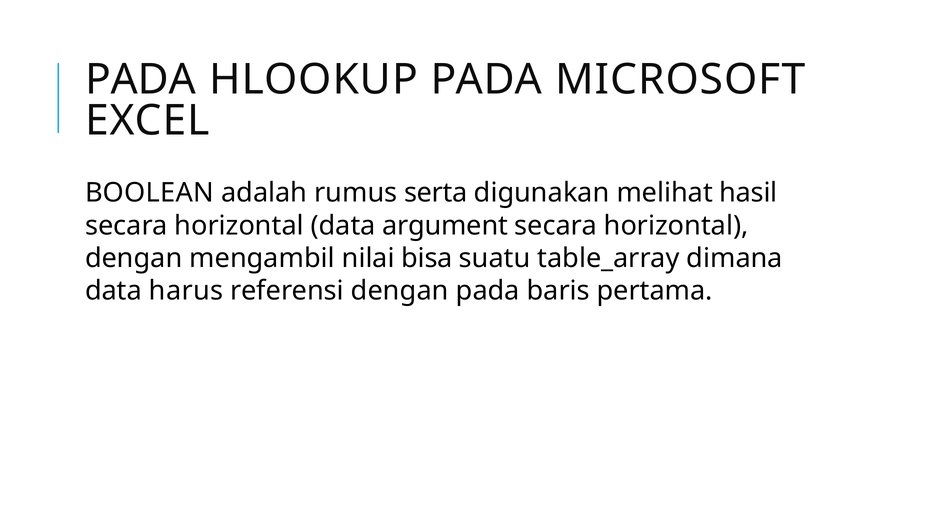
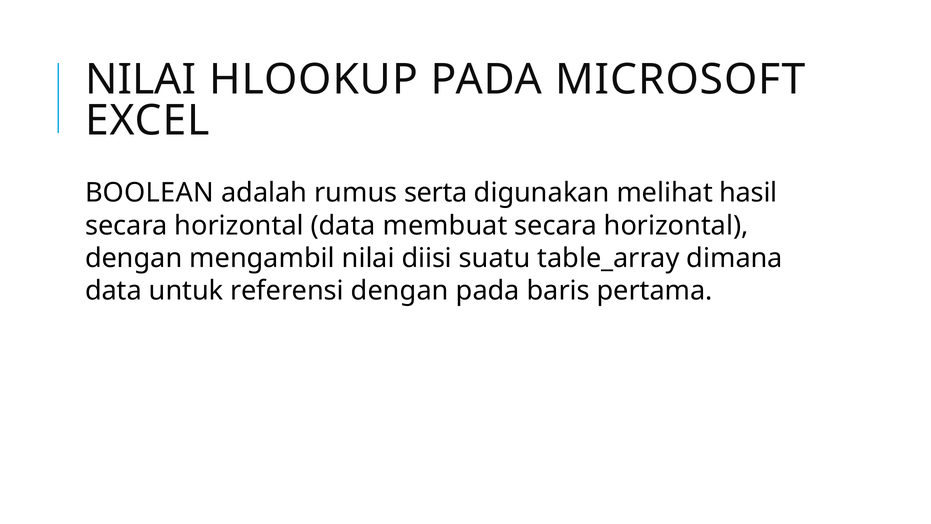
PADA: PADA -> NILAI (141, 80)
argument: argument -> membuat (445, 225)
bisa: bisa -> diisi (427, 258)
harus: harus -> untuk (186, 291)
